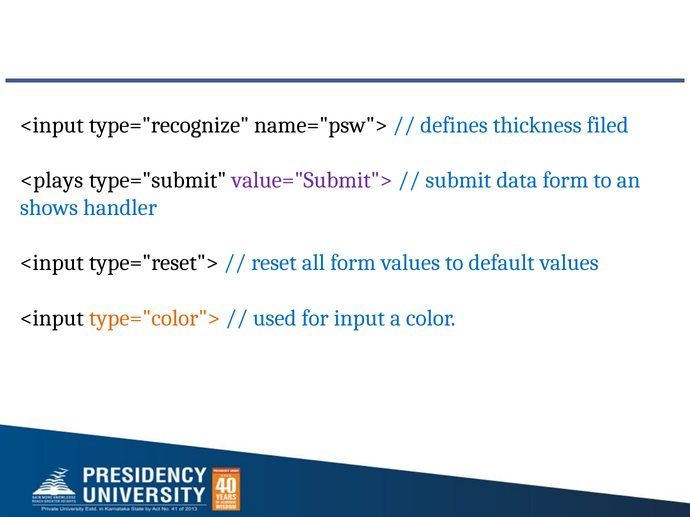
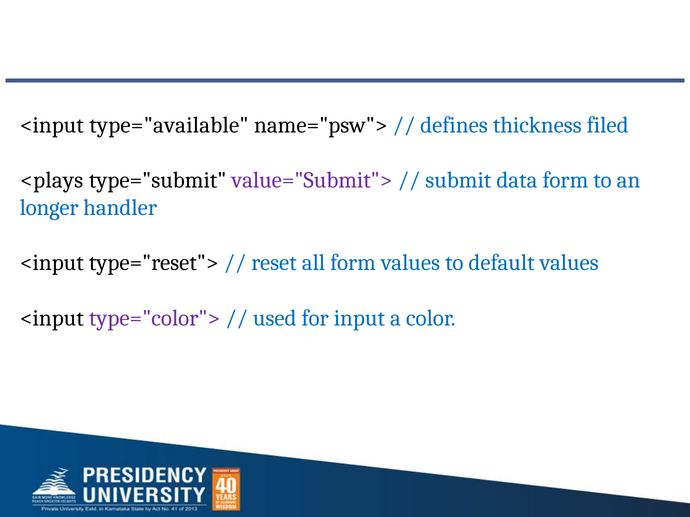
type="recognize: type="recognize -> type="available (169, 125)
shows: shows -> longer (49, 208)
type="color"> colour: orange -> purple (155, 318)
